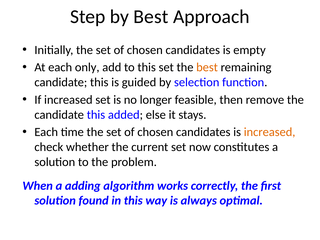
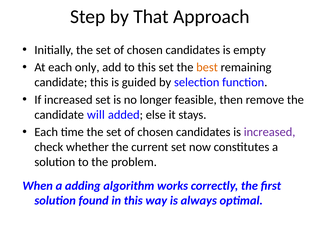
by Best: Best -> That (151, 17)
this: this -> will (96, 115)
increased colour: orange -> purple (270, 132)
